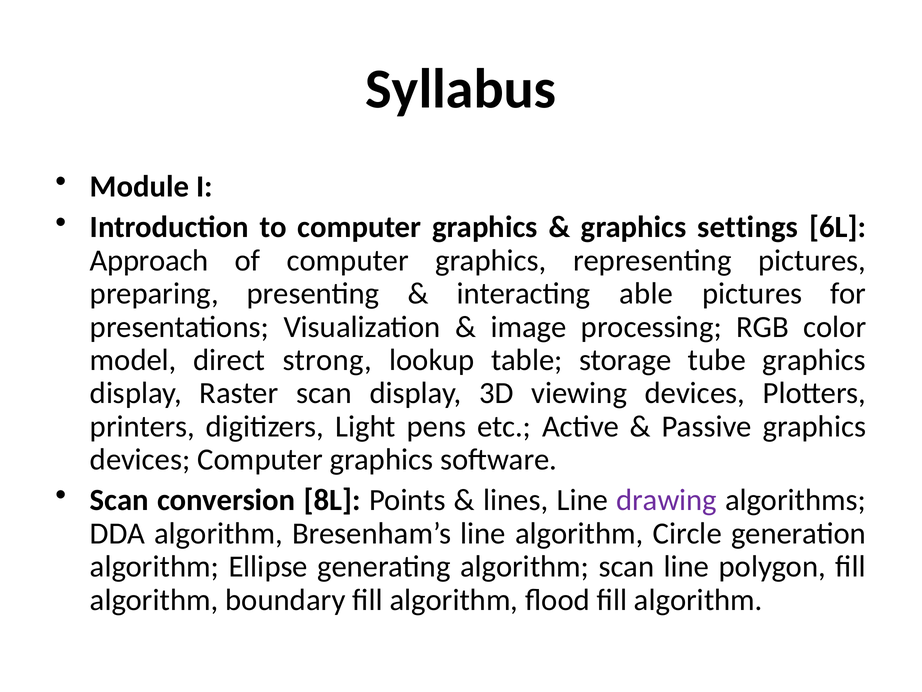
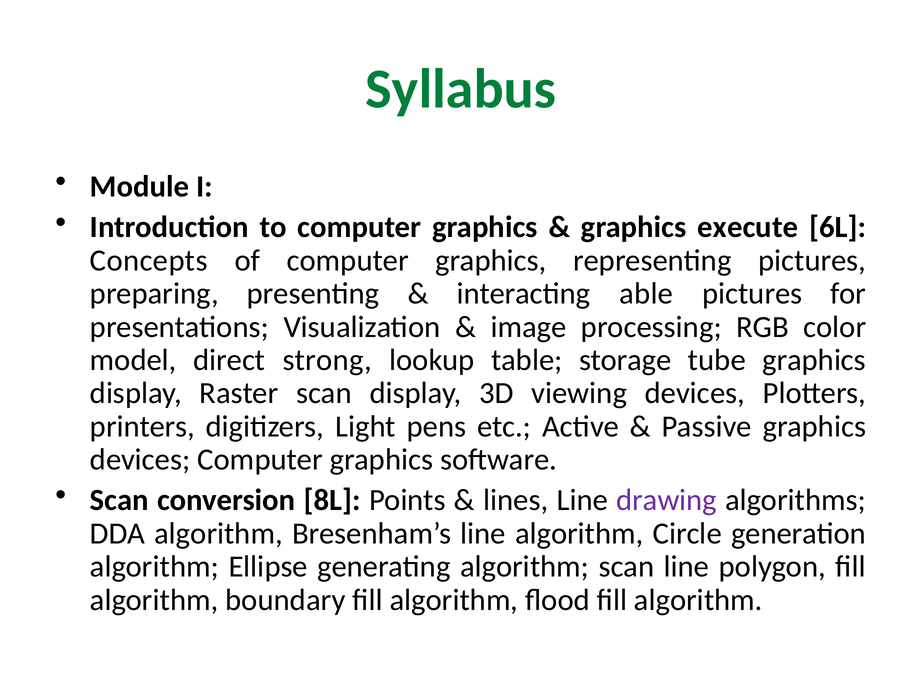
Syllabus colour: black -> green (461, 89)
settings: settings -> execute (748, 227)
Approach: Approach -> Concepts (149, 260)
